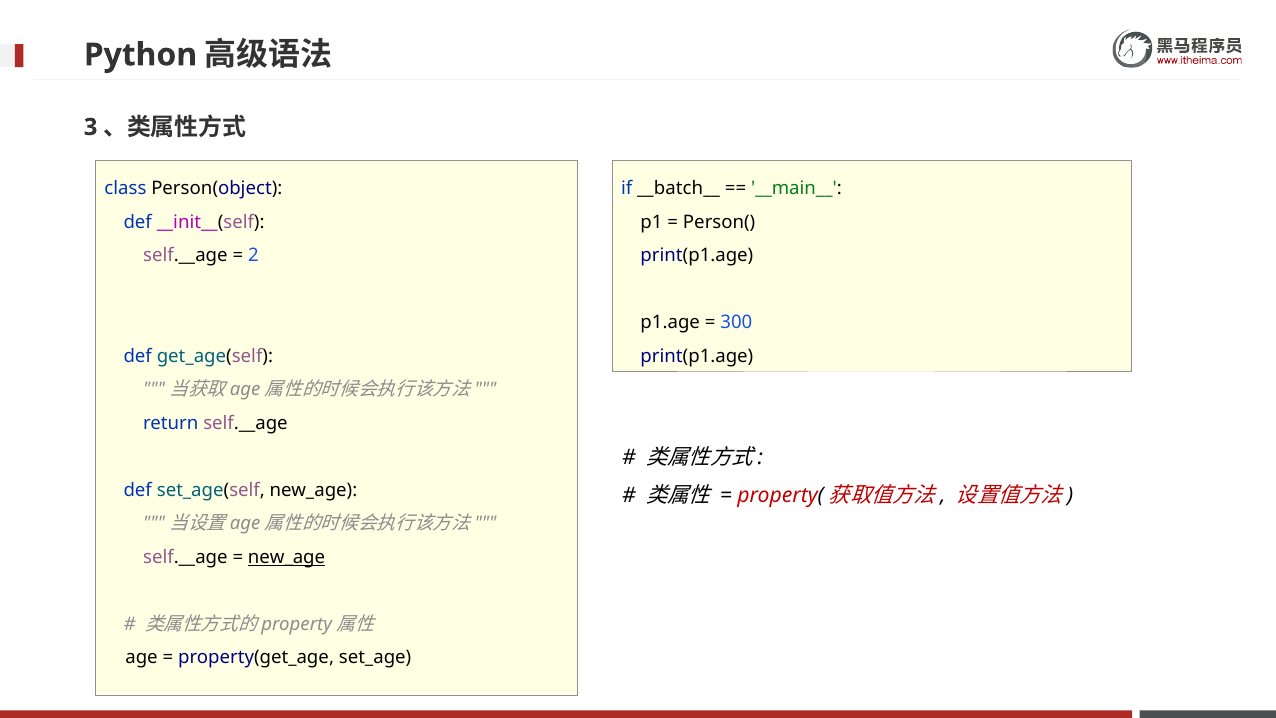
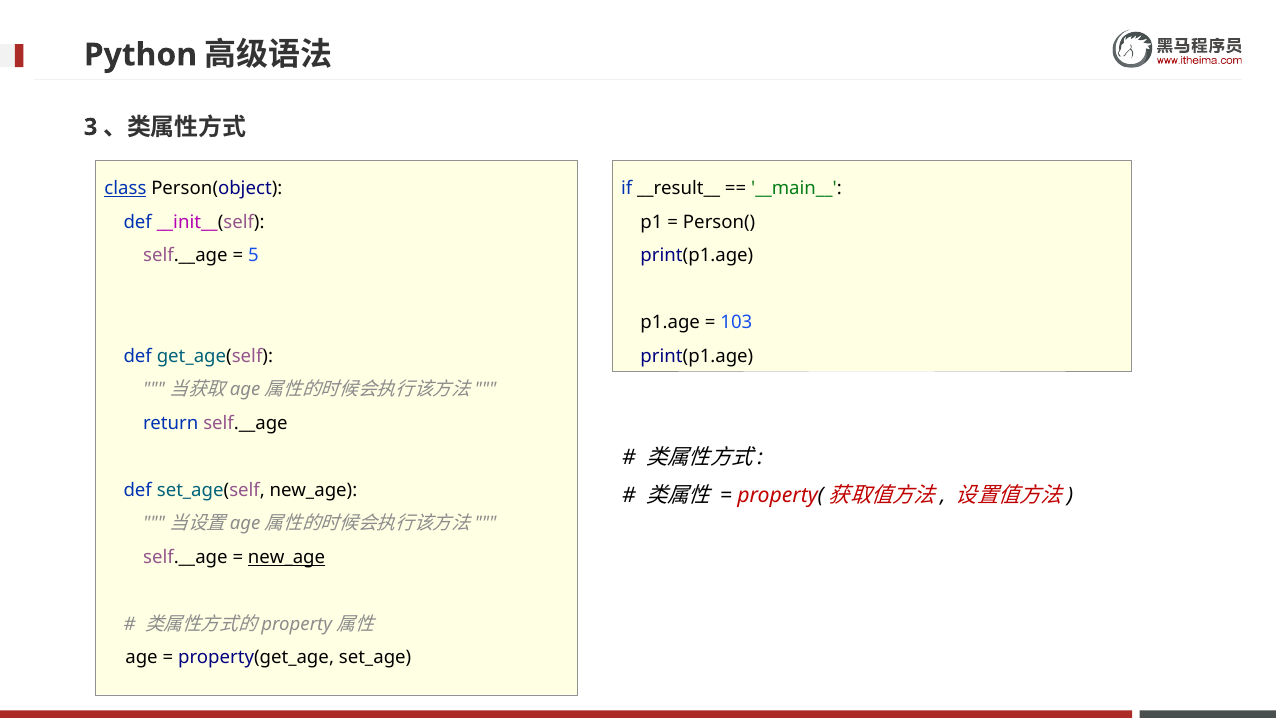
class underline: none -> present (125, 189)
__batch__: __batch__ -> __result__ (679, 189)
2: 2 -> 5 (253, 256)
300: 300 -> 103 (736, 323)
